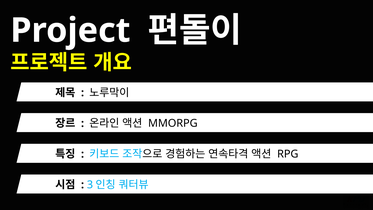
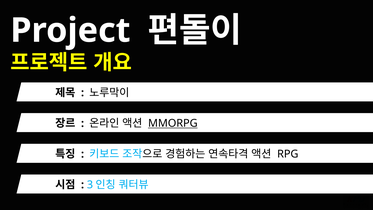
MMORPG underline: none -> present (173, 123)
